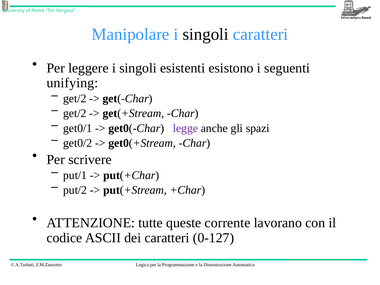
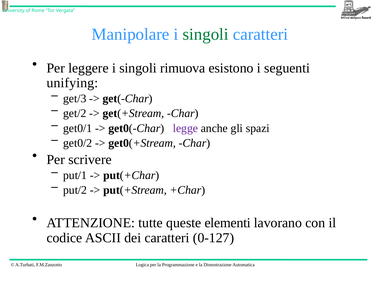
singoli colour: black -> green (206, 34)
esistenti: esistenti -> rimuova (183, 68)
get/2: get/2 -> get/3 (75, 99)
corrente: corrente -> elementi (228, 223)
